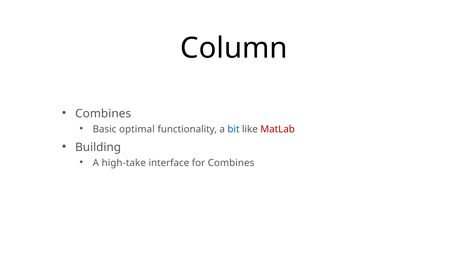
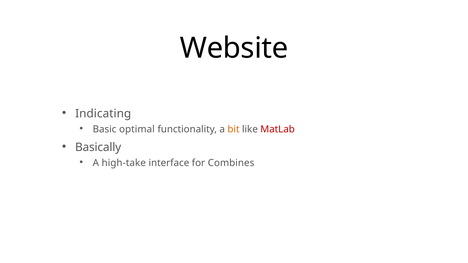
Column: Column -> Website (234, 48)
Combines: Combines -> Indicating (103, 114)
bit colour: blue -> orange (234, 129)
Building: Building -> Basically (98, 148)
